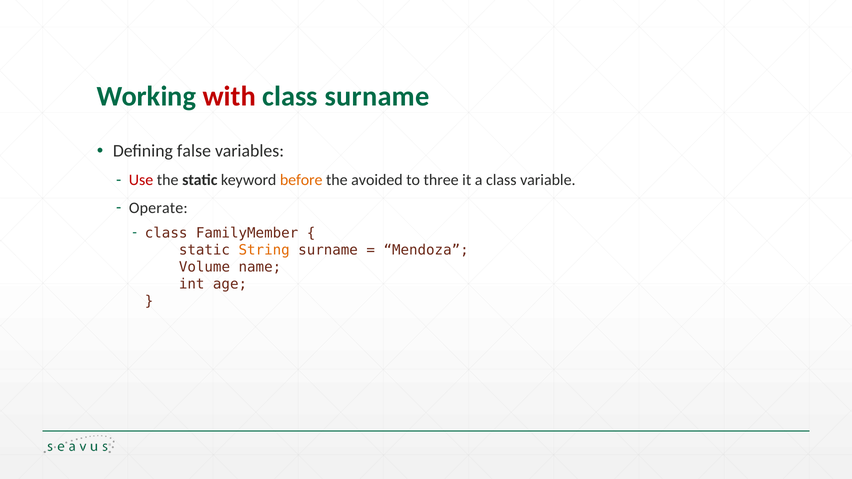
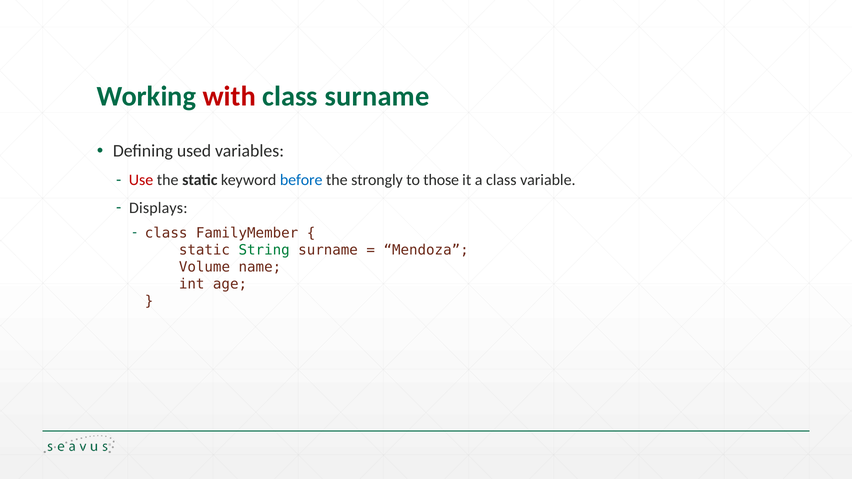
false: false -> used (194, 151)
before colour: orange -> blue (301, 180)
avoided: avoided -> strongly (377, 180)
three: three -> those (441, 180)
Operate: Operate -> Displays (158, 208)
String colour: orange -> green (264, 250)
